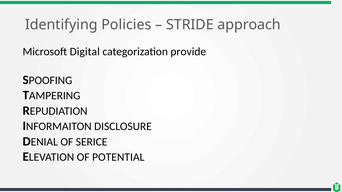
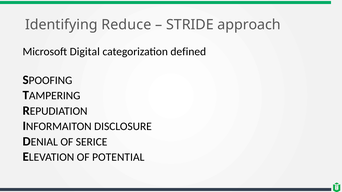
Policies: Policies -> Reduce (126, 25)
provide: provide -> defined (188, 52)
